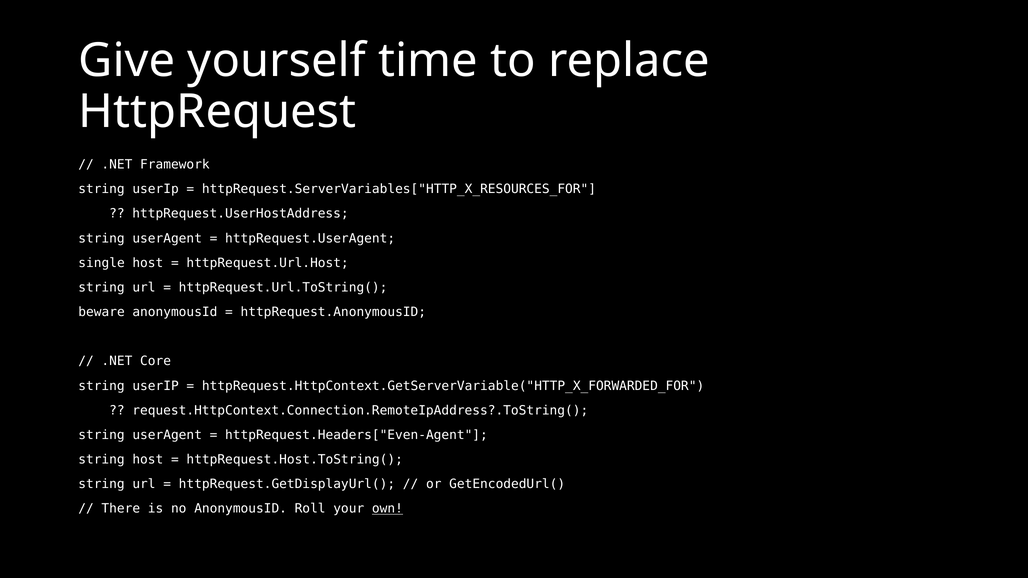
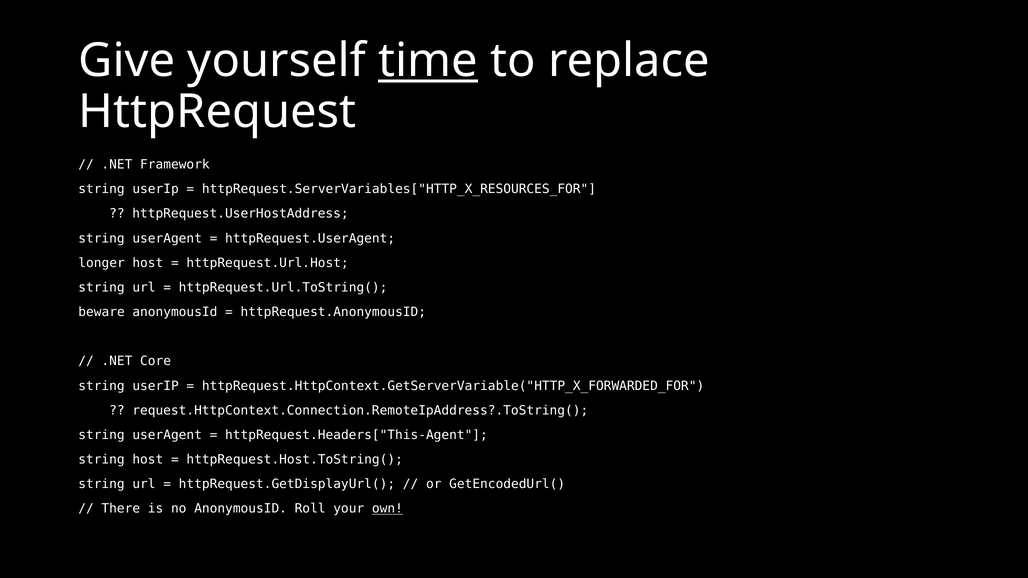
time underline: none -> present (428, 61)
single: single -> longer (102, 263)
httpRequest.Headers["Even-Agent: httpRequest.Headers["Even-Agent -> httpRequest.Headers["This-Agent (356, 435)
